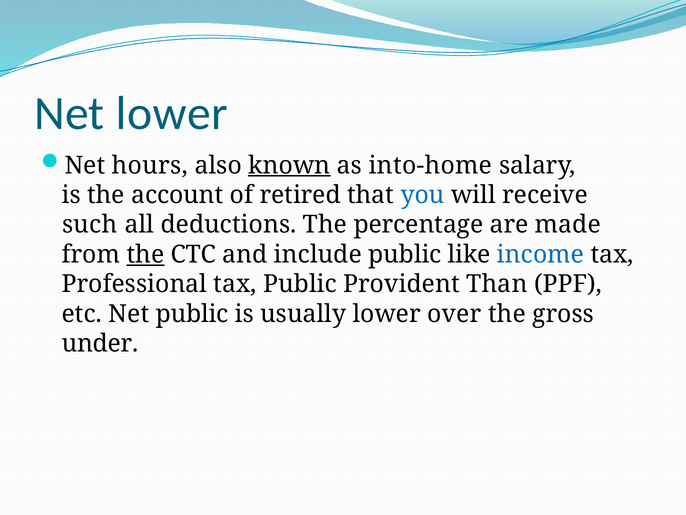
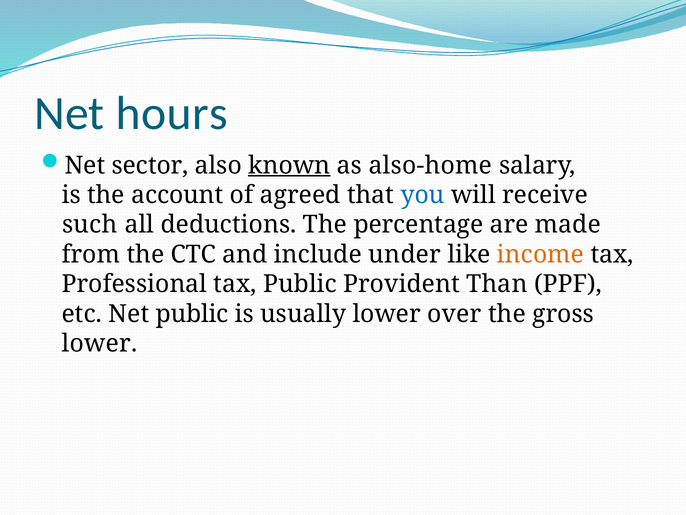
Net lower: lower -> hours (172, 113)
hours: hours -> sector (150, 165)
into-home: into-home -> also-home (430, 165)
retired: retired -> agreed (300, 195)
the underline: present -> none (145, 254)
include public: public -> under (405, 254)
income colour: blue -> orange (540, 254)
under: under -> lower (100, 343)
